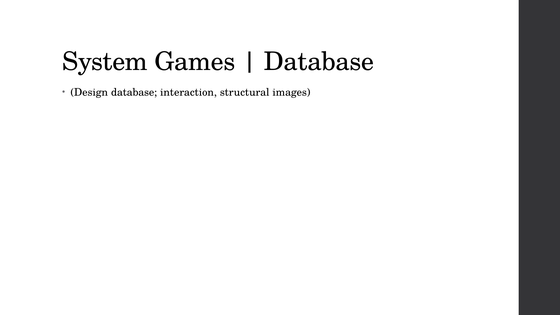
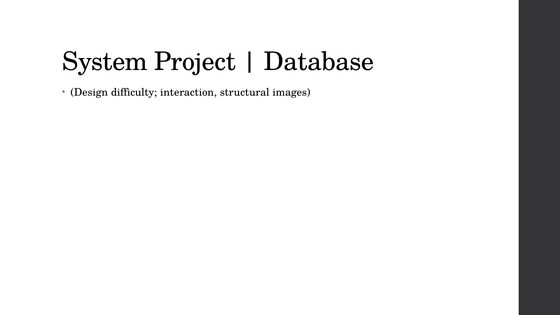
Games: Games -> Project (195, 62)
Design database: database -> difficulty (134, 92)
